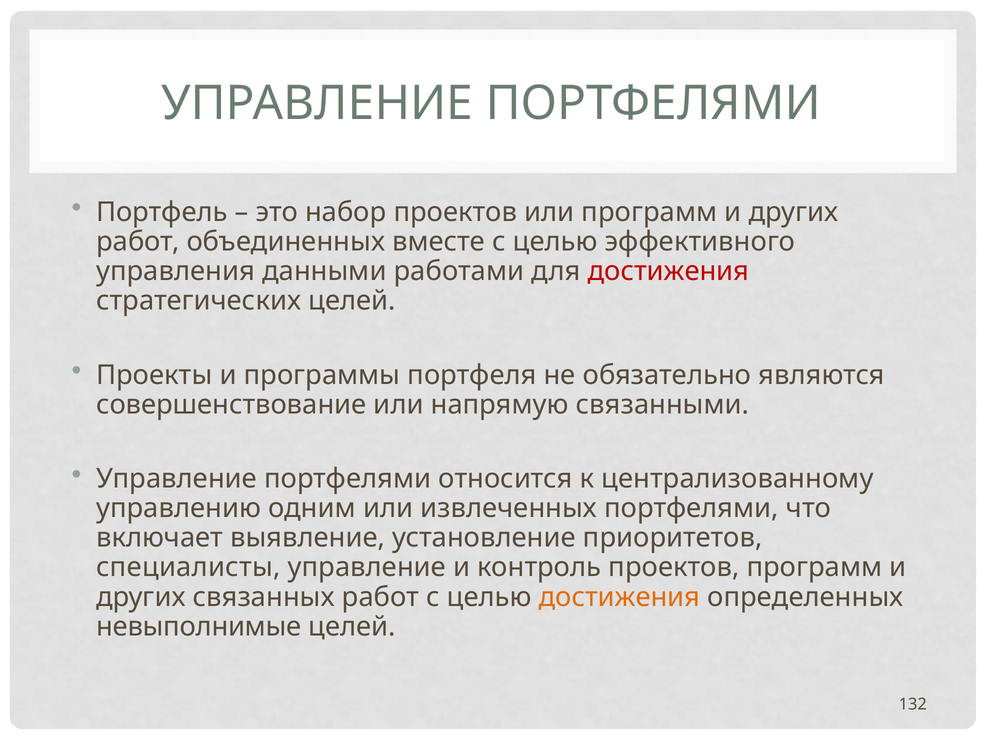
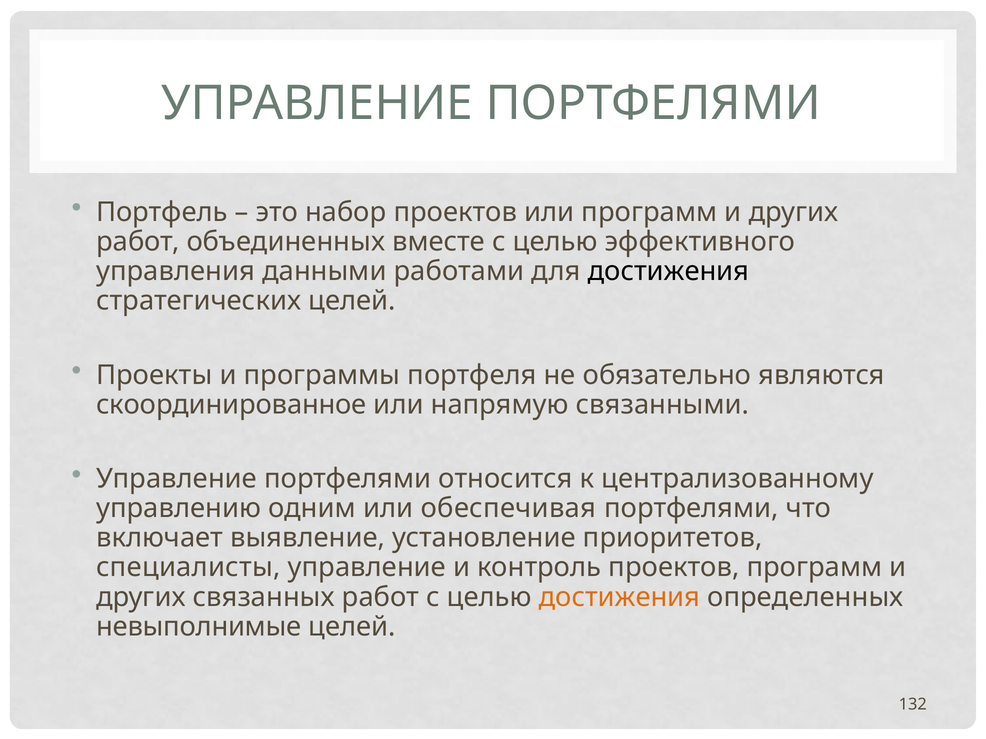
достижения colour: red -> black (669, 271)
совершенствование: совершенствование -> скоординированное (231, 405)
извлеченных: извлеченных -> обеспечивая (509, 509)
